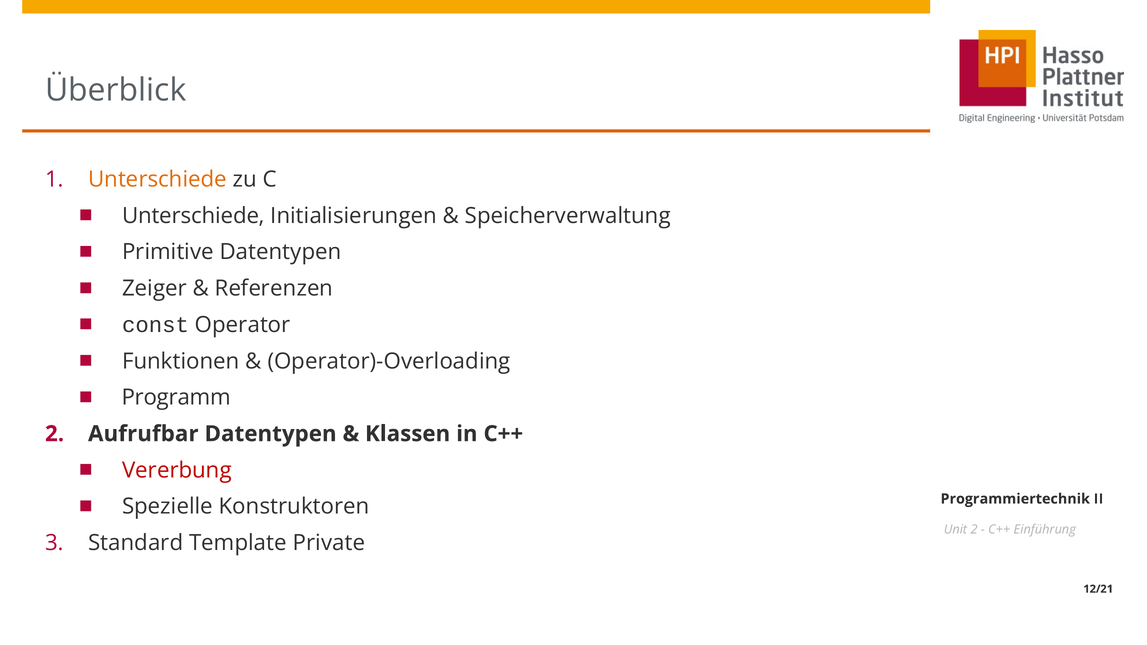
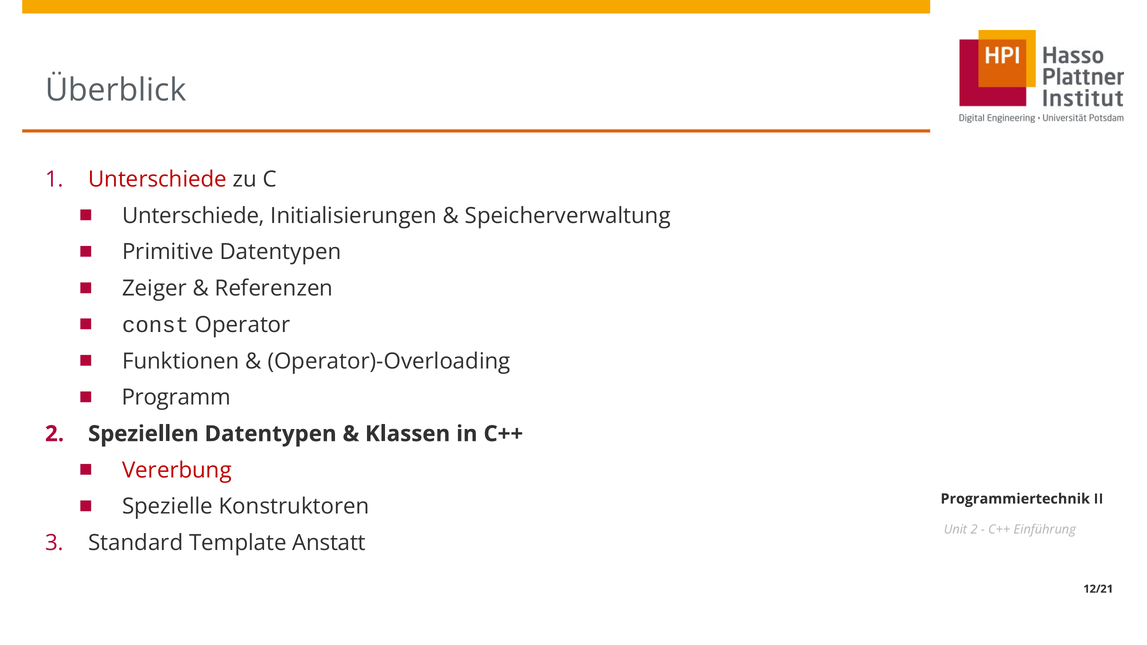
Unterschiede colour: orange -> red (158, 180)
Aufrufbar: Aufrufbar -> Speziellen (143, 434)
Private: Private -> Anstatt (329, 543)
